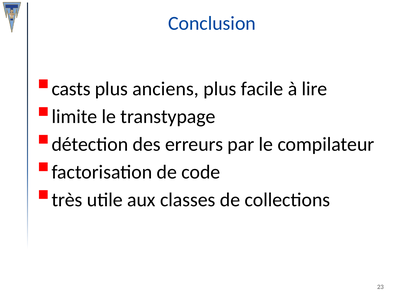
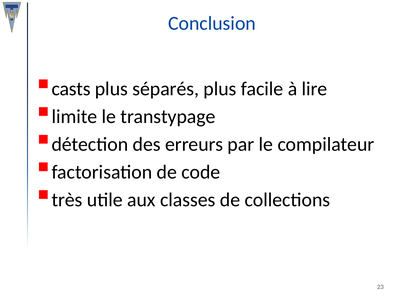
anciens: anciens -> séparés (166, 89)
